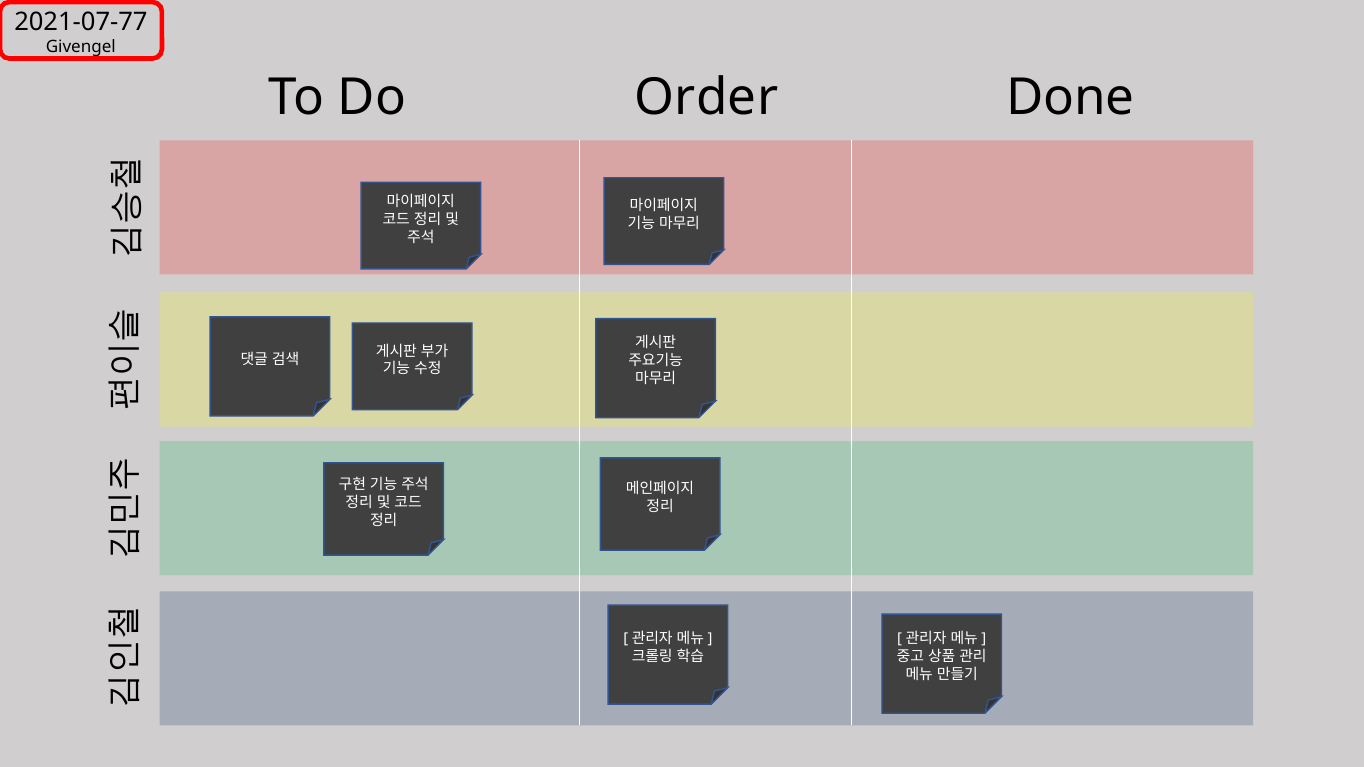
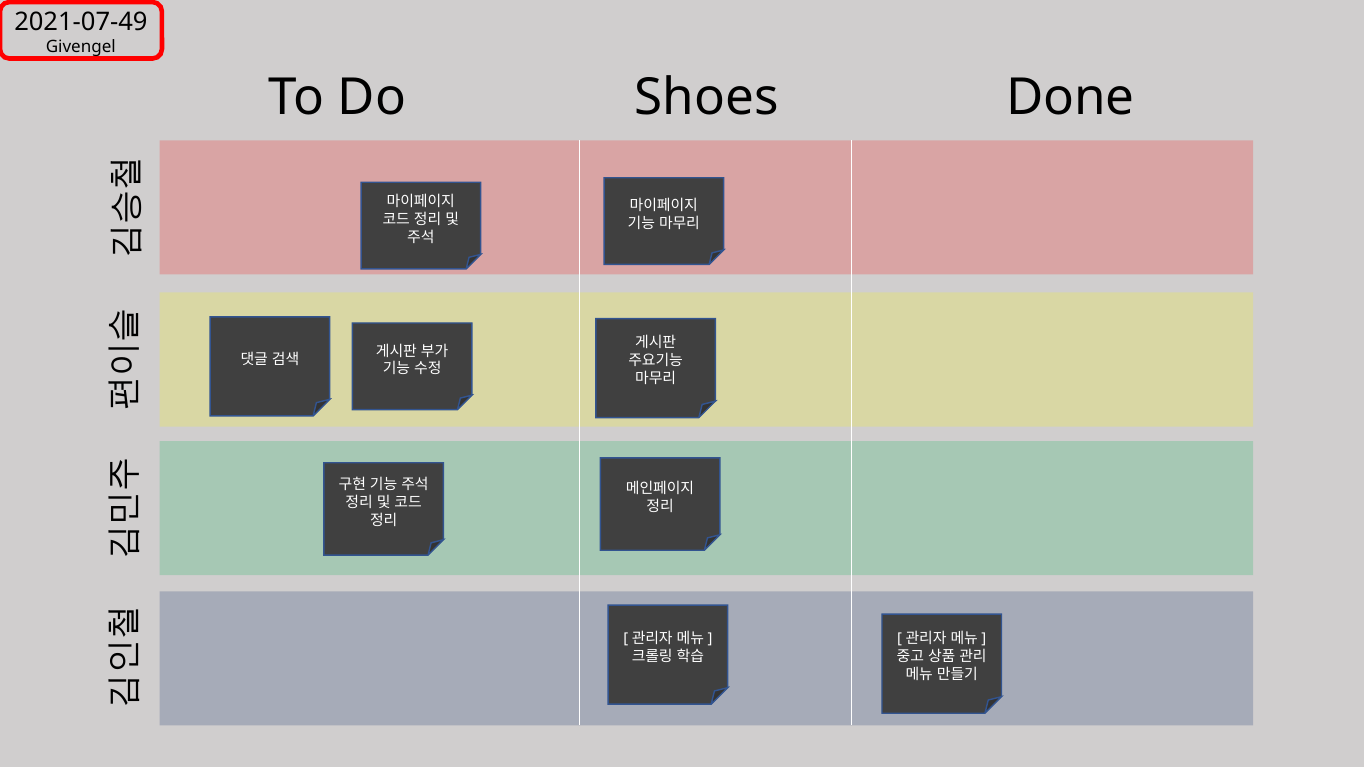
2021-07-77: 2021-07-77 -> 2021-07-49 (81, 22)
Order: Order -> Shoes (706, 98)
